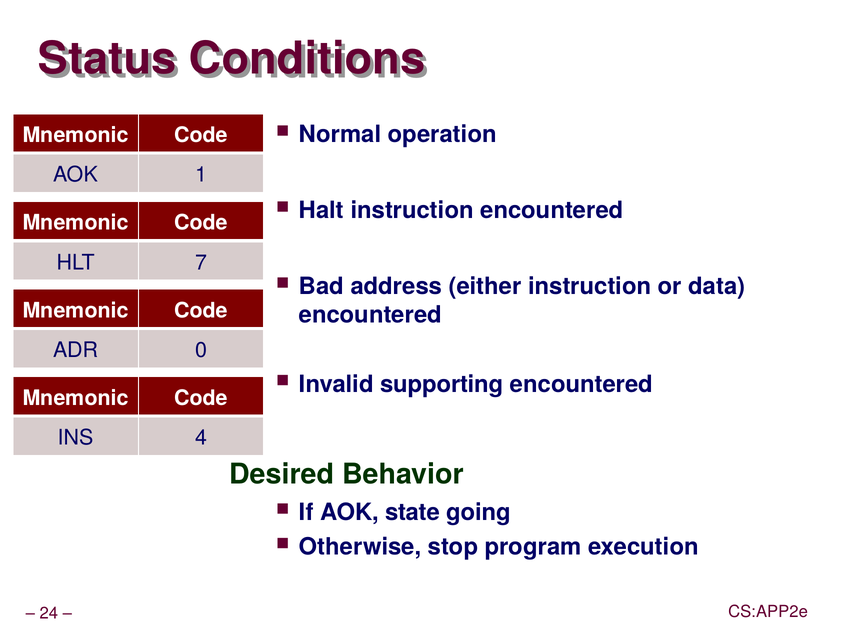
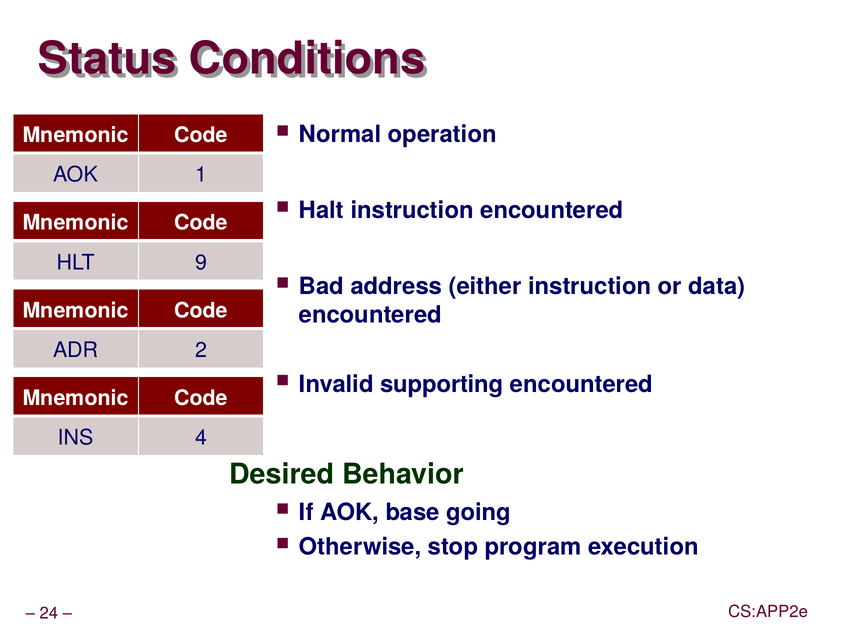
7: 7 -> 9 (201, 262)
0: 0 -> 2 (201, 350)
state: state -> base (413, 512)
